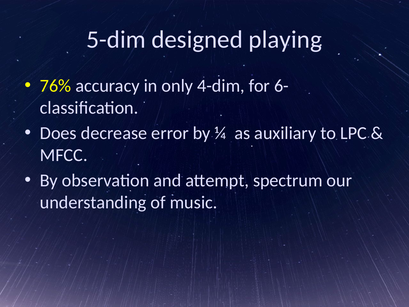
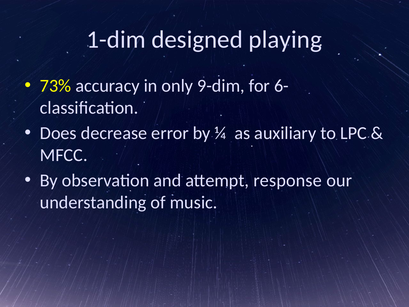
5-dim: 5-dim -> 1-dim (116, 40)
76%: 76% -> 73% (56, 86)
4-dim: 4-dim -> 9-dim (221, 86)
spectrum: spectrum -> response (288, 180)
